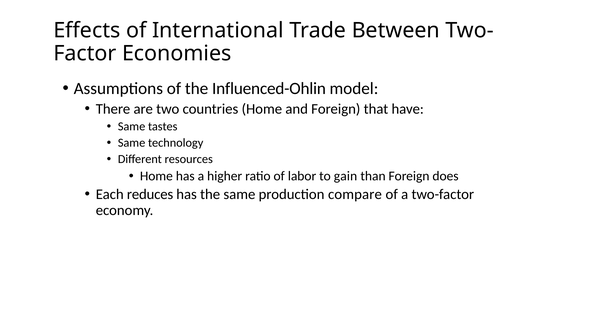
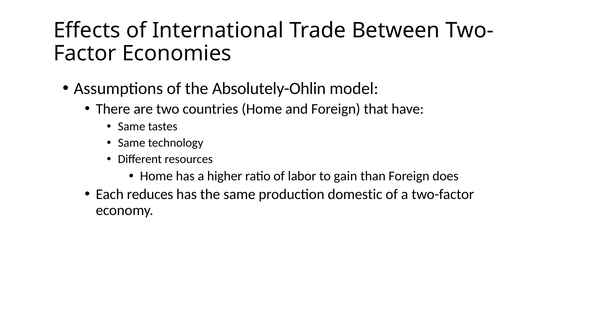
Influenced-Ohlin: Influenced-Ohlin -> Absolutely-Ohlin (269, 89)
compare: compare -> domestic (355, 195)
